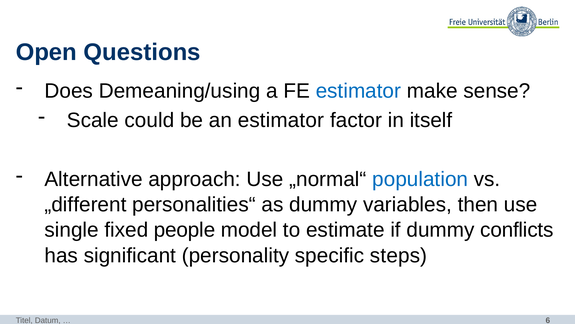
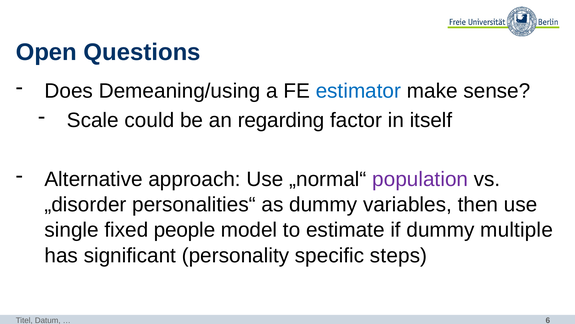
an estimator: estimator -> regarding (281, 120)
population colour: blue -> purple (420, 179)
„different: „different -> „disorder (85, 204)
conflicts: conflicts -> multiple (517, 230)
